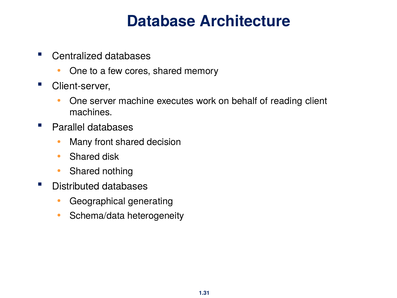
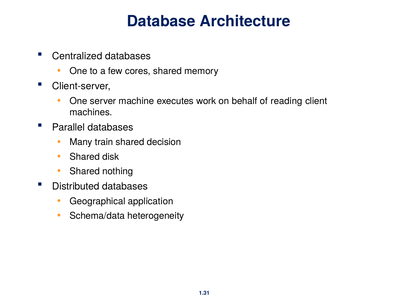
front: front -> train (104, 142)
generating: generating -> application (151, 201)
